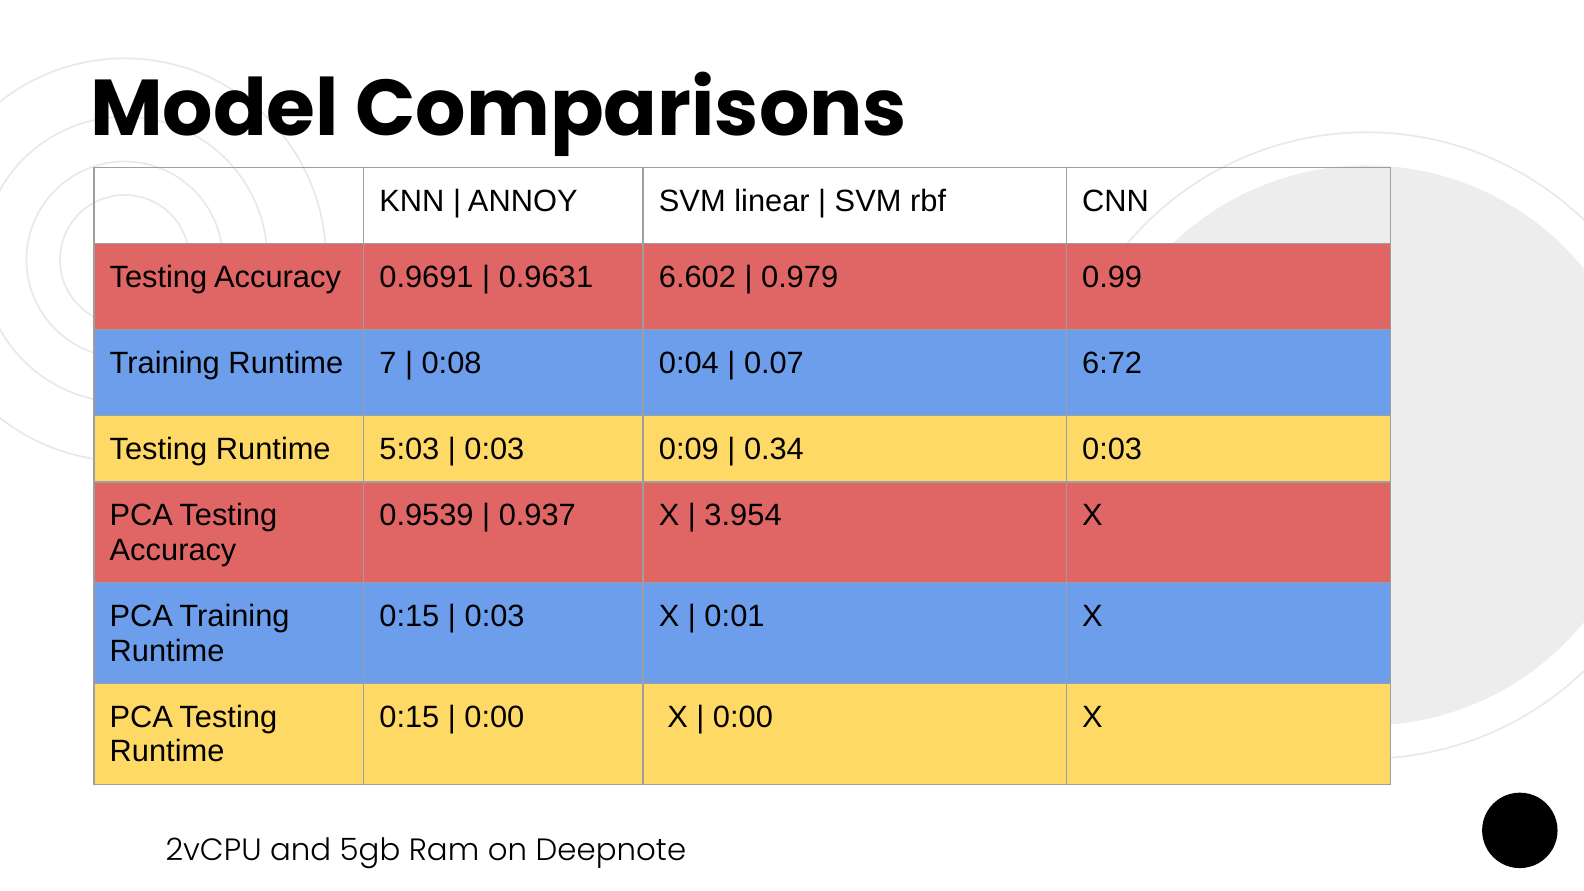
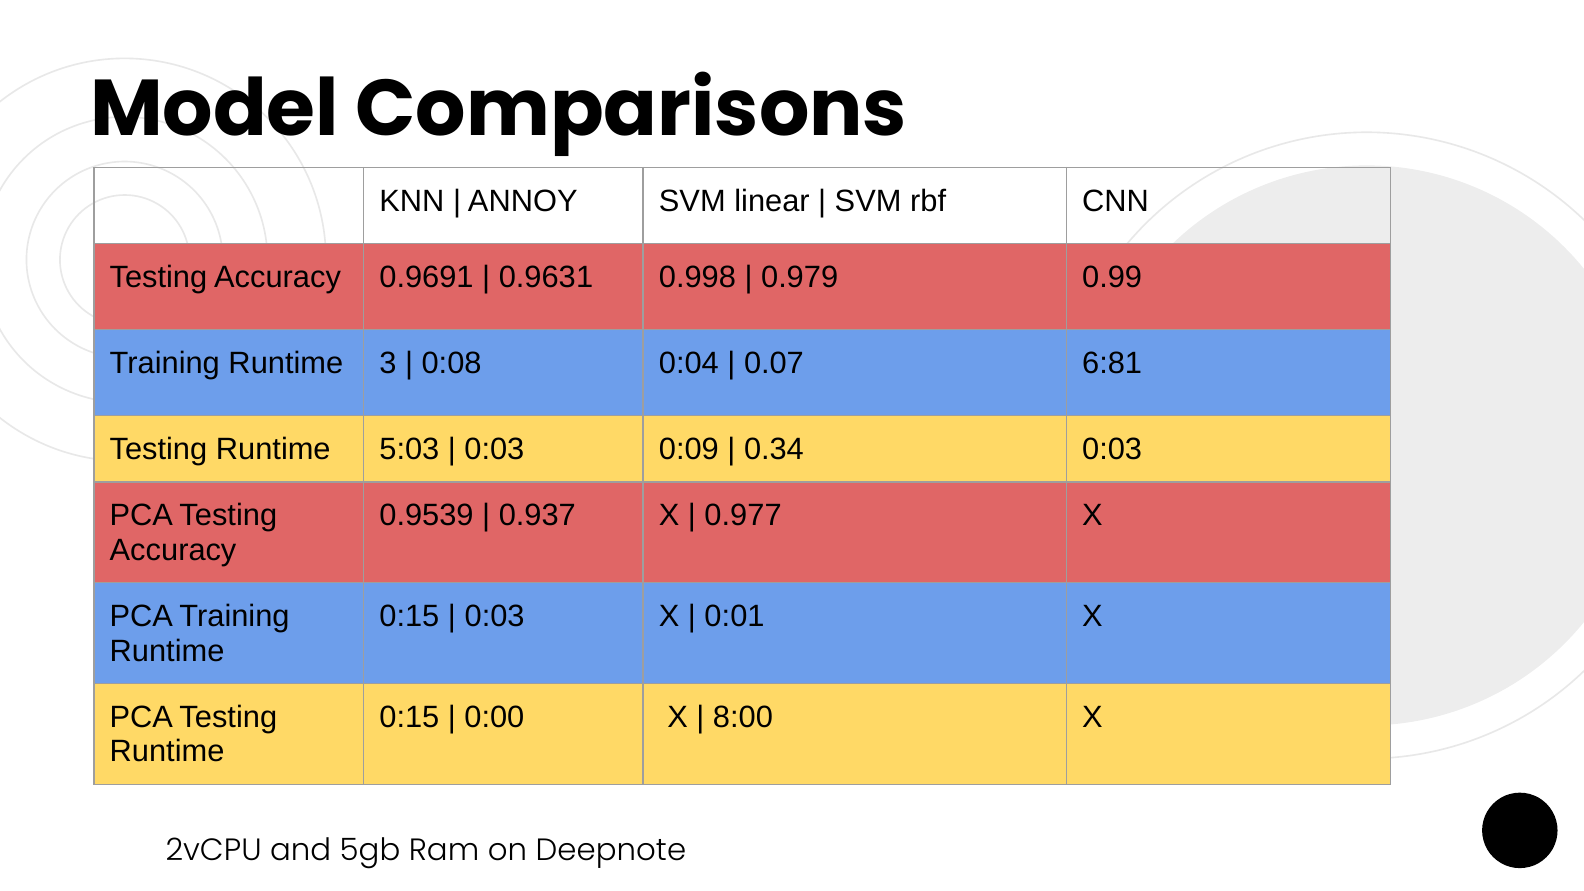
6.602: 6.602 -> 0.998 (697, 277)
7: 7 -> 3 (388, 363)
6:72: 6:72 -> 6:81 (1112, 363)
3.954: 3.954 -> 0.977 (743, 515)
0:00: 0:00 -> 8:00 (743, 717)
